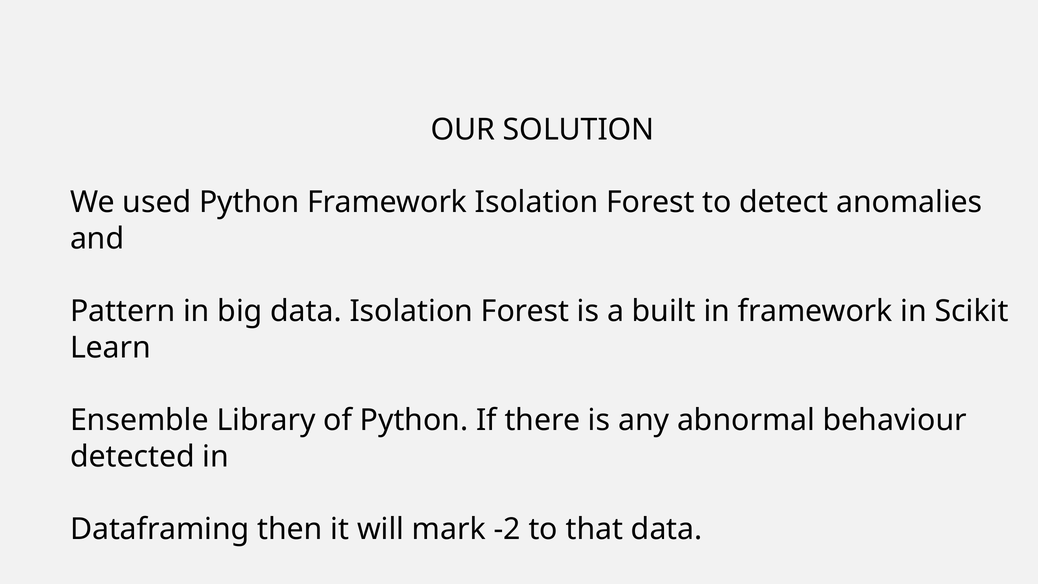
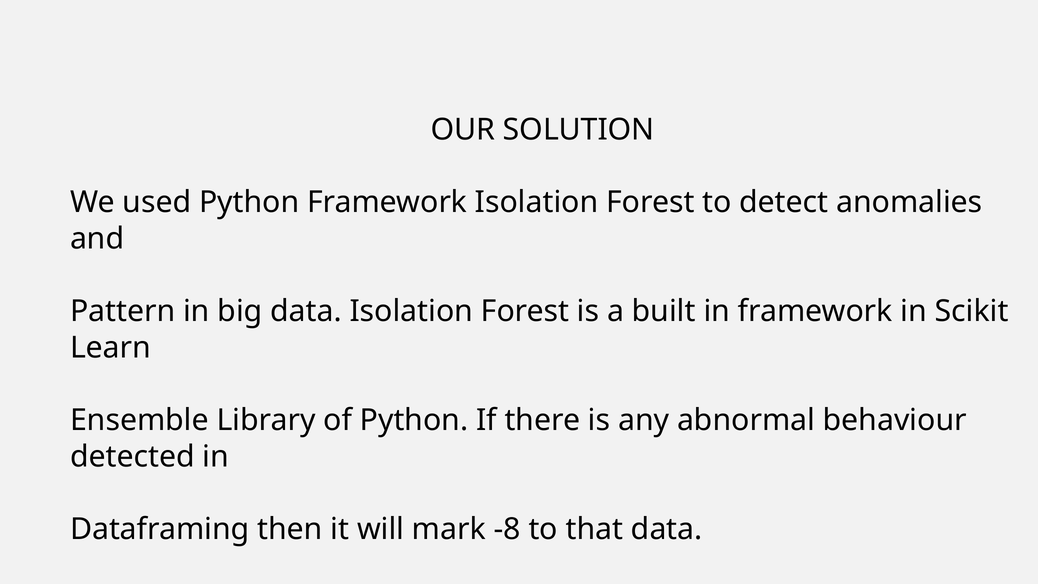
-2: -2 -> -8 (507, 529)
